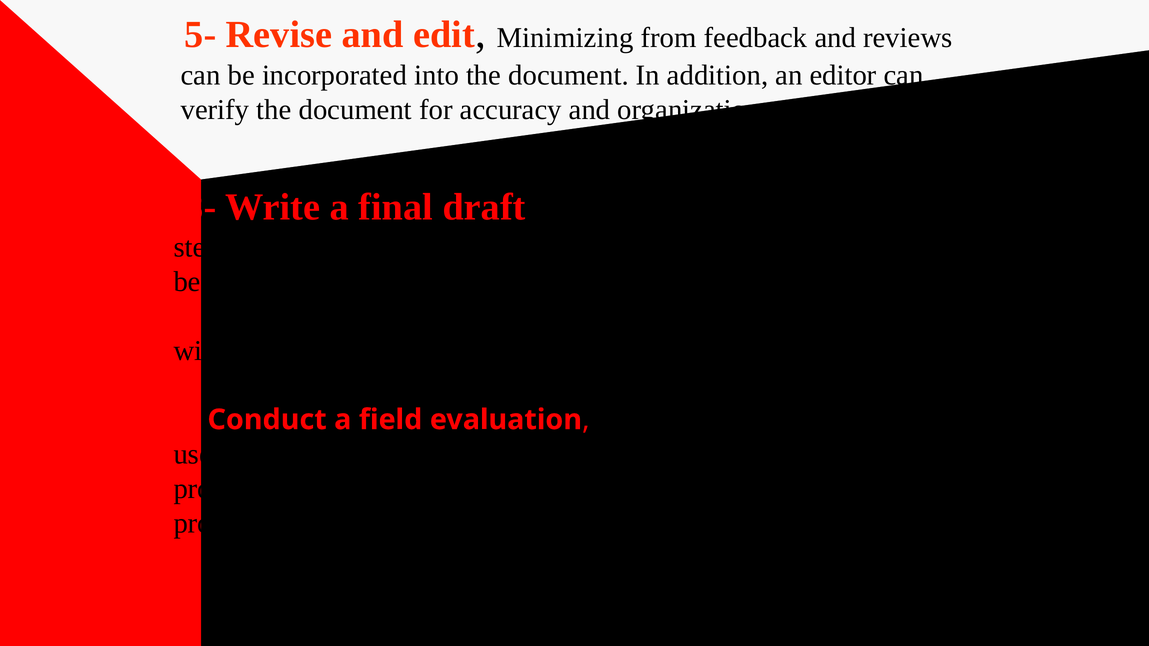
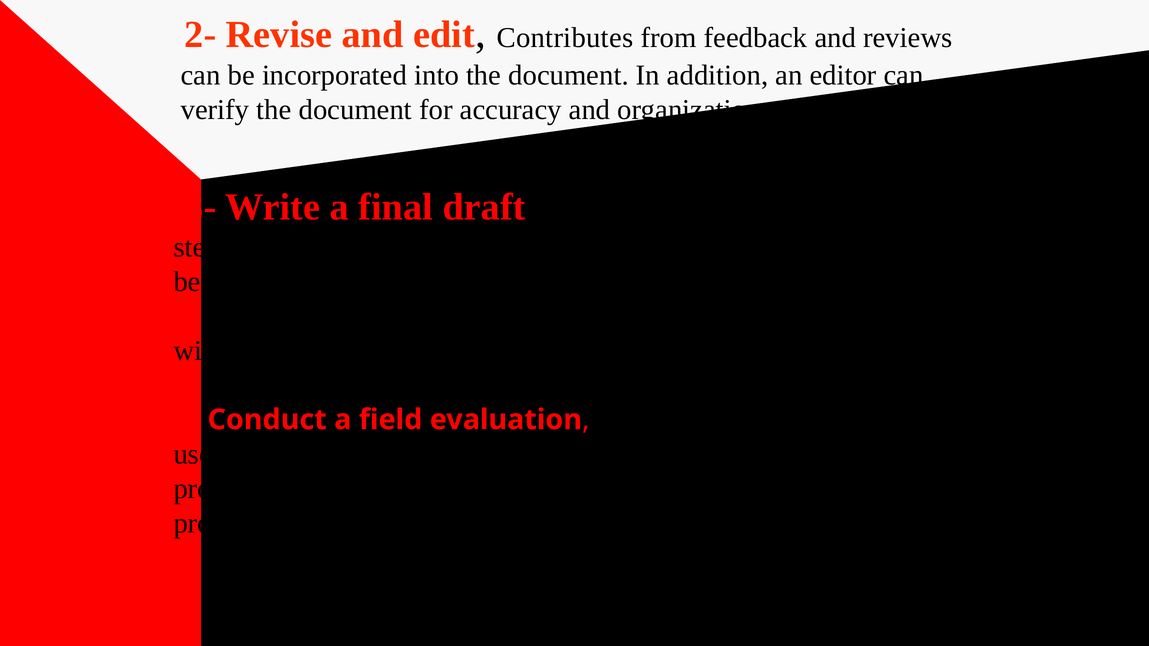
5-: 5- -> 2- (200, 35)
Minimizing: Minimizing -> Contributes (565, 38)
